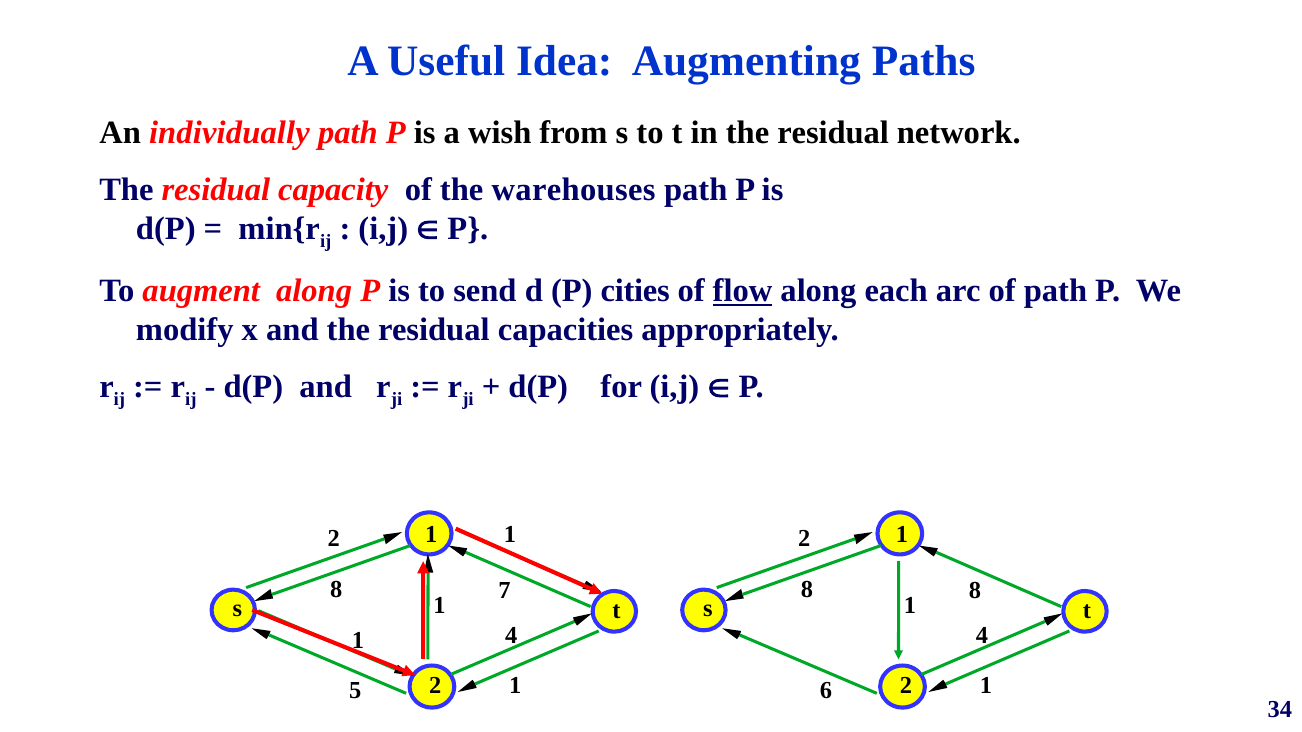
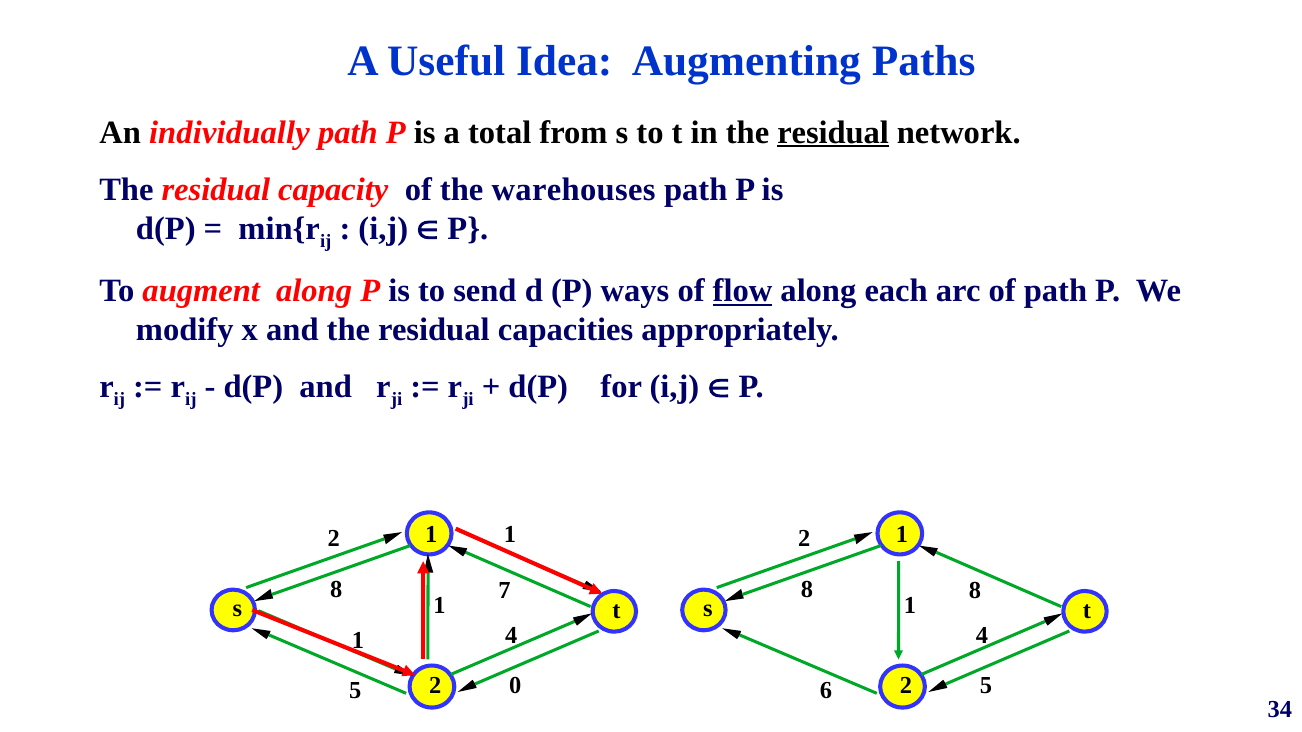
wish: wish -> total (500, 133)
residual underline: none -> present (833, 133)
cities: cities -> ways (635, 291)
5 1: 1 -> 0 (515, 686)
6 1: 1 -> 5 (986, 686)
